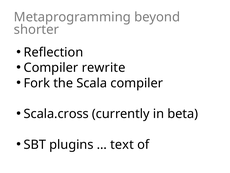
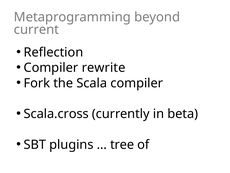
shorter: shorter -> current (36, 30)
text: text -> tree (122, 144)
